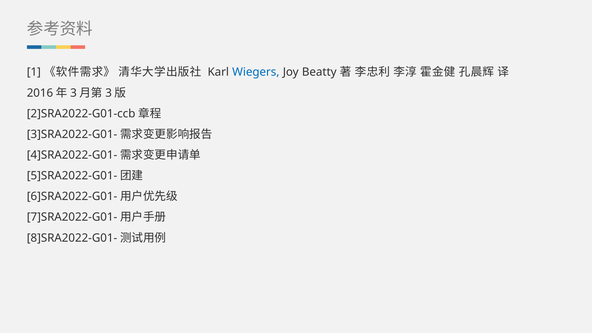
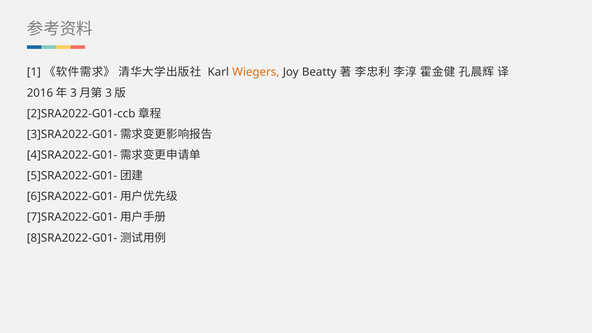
Wiegers colour: blue -> orange (256, 72)
